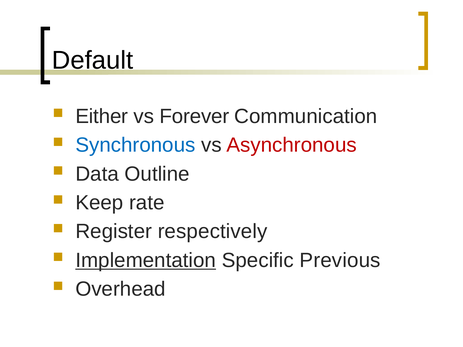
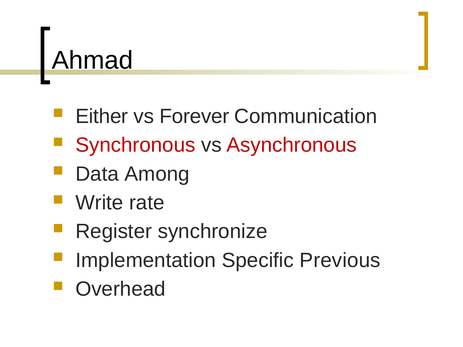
Default: Default -> Ahmad (93, 60)
Synchronous colour: blue -> red (135, 145)
Outline: Outline -> Among (157, 174)
Keep: Keep -> Write (99, 203)
respectively: respectively -> synchronize (213, 232)
Implementation underline: present -> none (146, 261)
